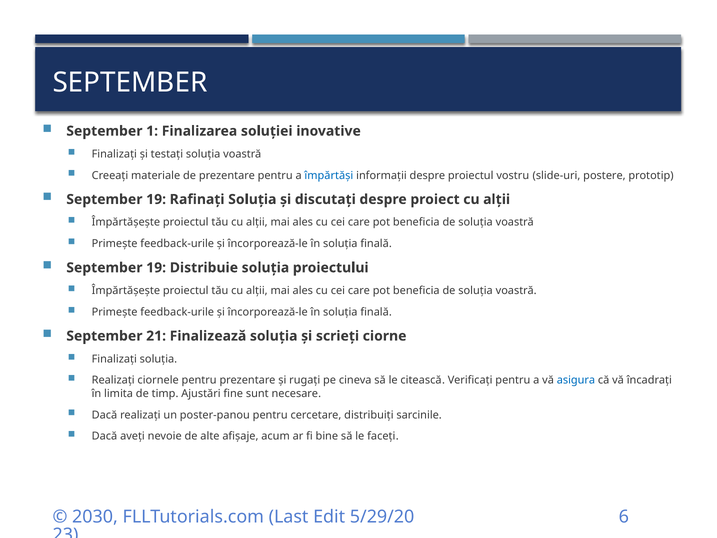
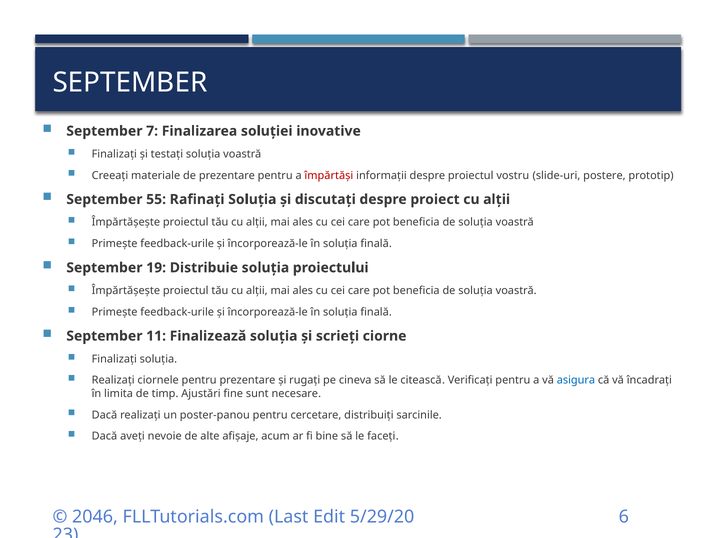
1: 1 -> 7 (152, 131)
împărtăși colour: blue -> red (329, 175)
19: 19 -> 55 (156, 199)
21: 21 -> 11 (156, 336)
2030: 2030 -> 2046 (95, 516)
